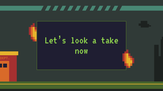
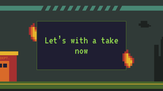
look: look -> with (79, 40)
